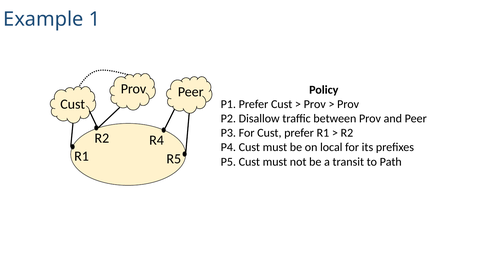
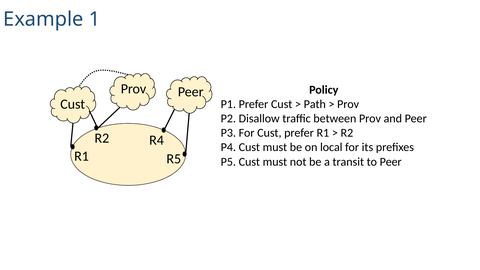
Prov: Prov -> Path (315, 104)
to Path: Path -> Peer (391, 162)
